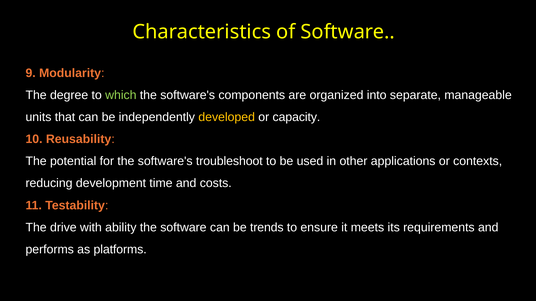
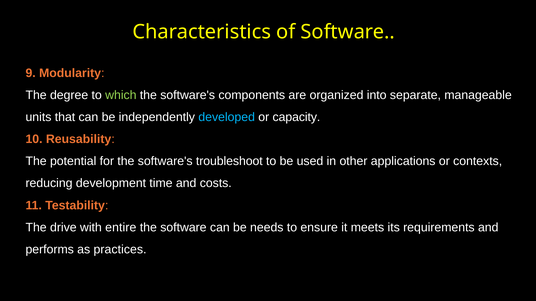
developed colour: yellow -> light blue (227, 117)
ability: ability -> entire (121, 228)
trends: trends -> needs (267, 228)
platforms: platforms -> practices (120, 250)
